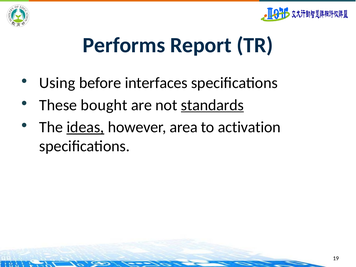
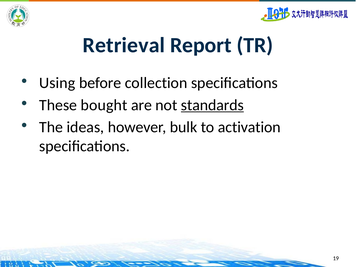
Performs: Performs -> Retrieval (124, 45)
interfaces: interfaces -> collection (156, 83)
ideas underline: present -> none (85, 127)
area: area -> bulk (184, 127)
